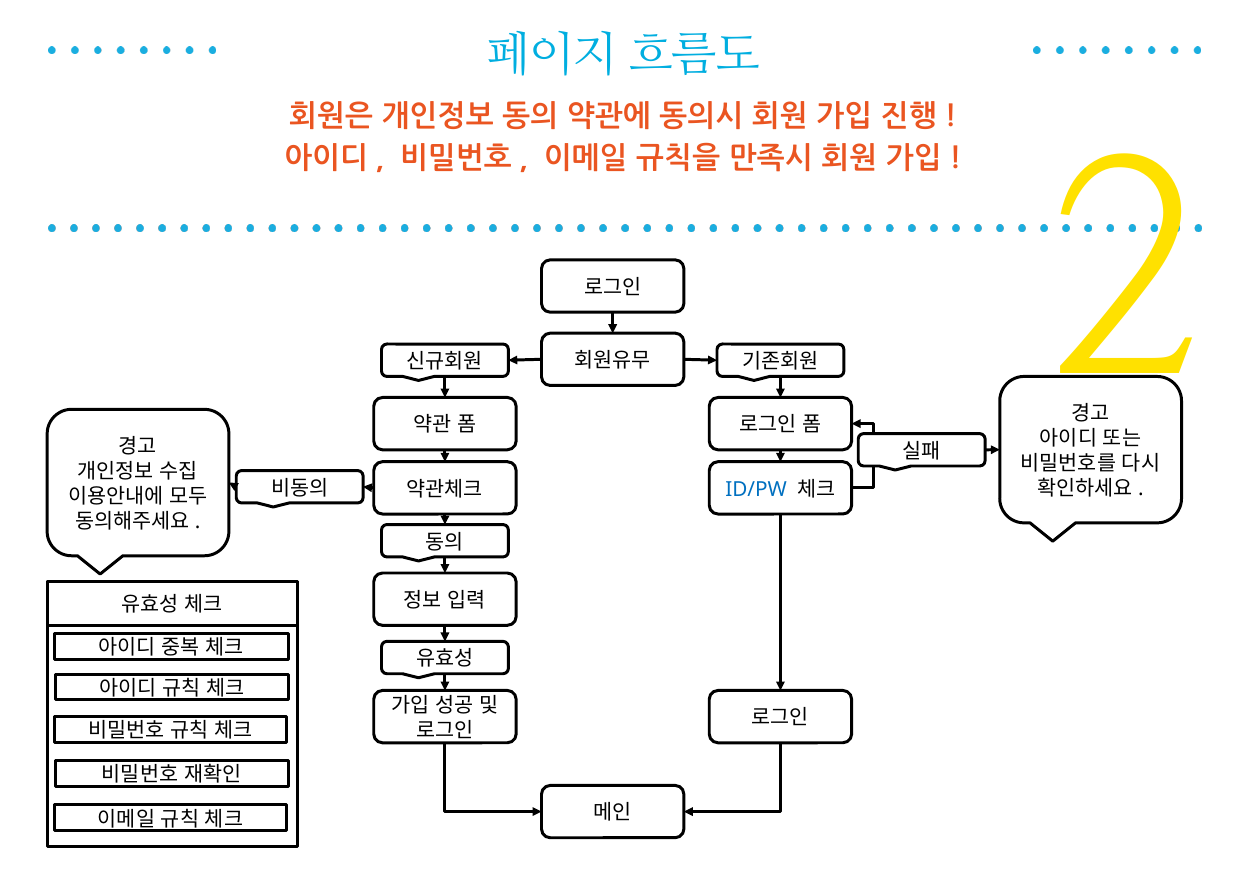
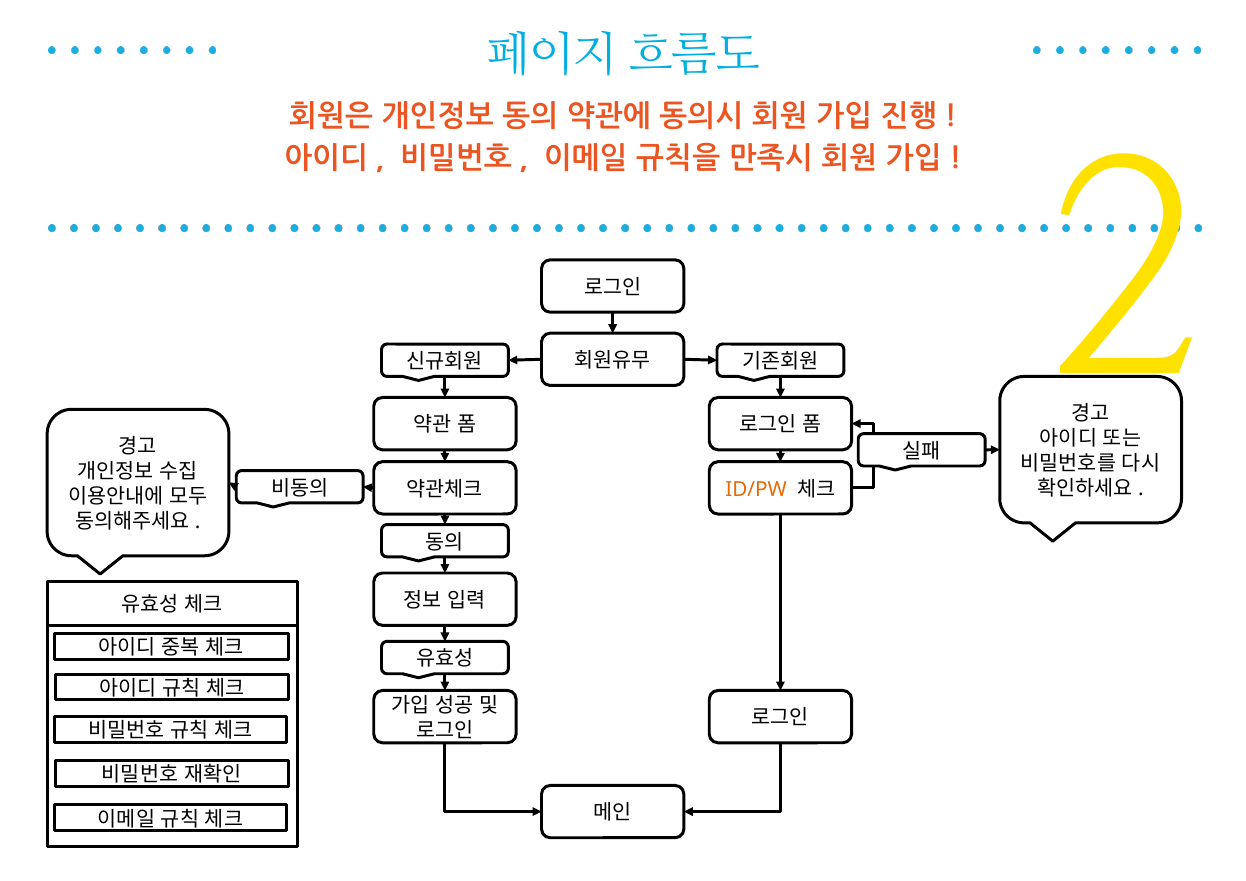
ID/PW colour: blue -> orange (756, 489)
